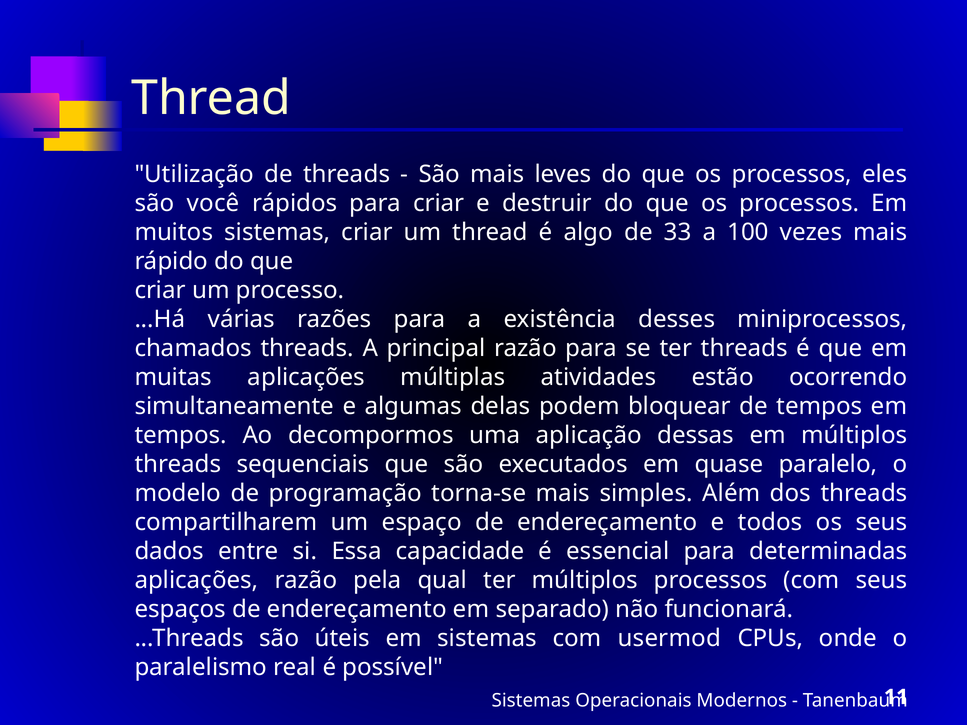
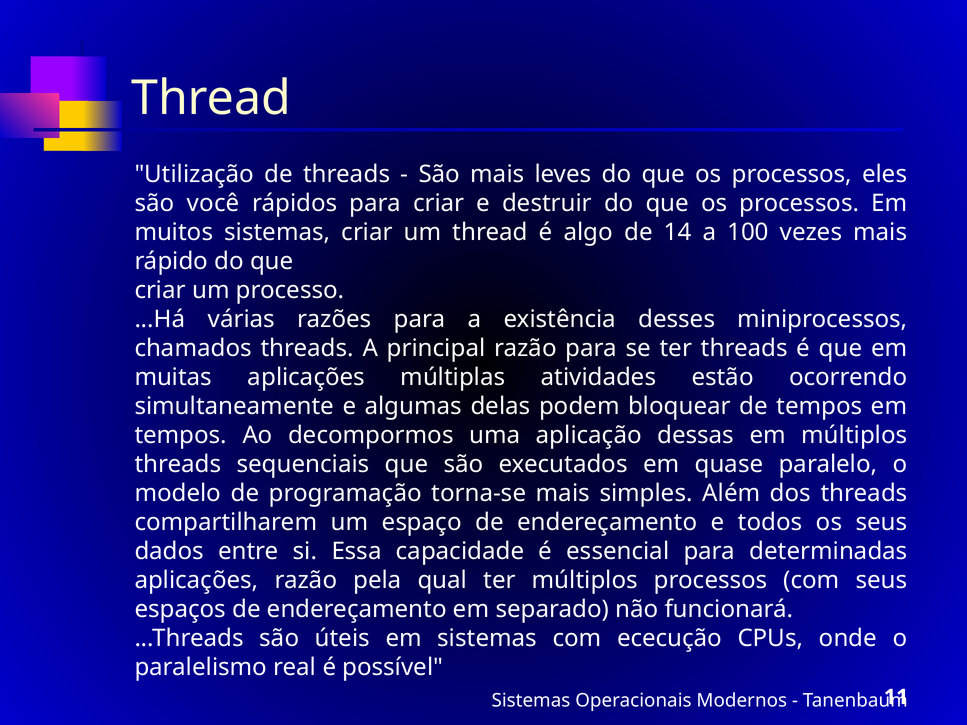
33: 33 -> 14 (678, 232)
usermod: usermod -> ececução (670, 638)
